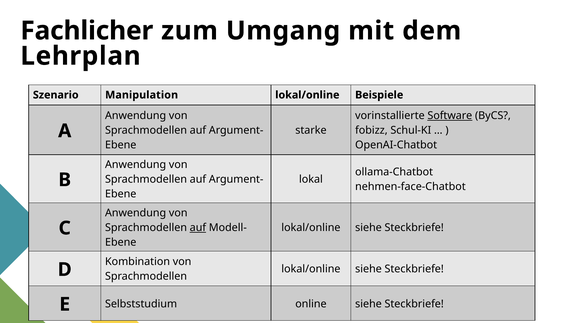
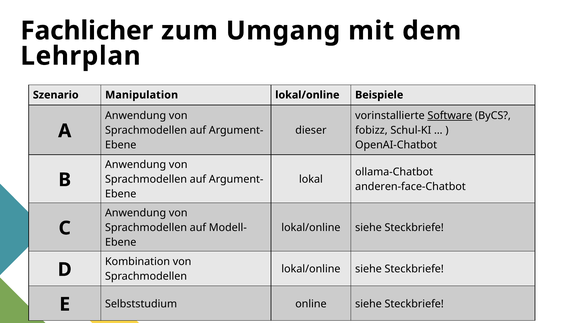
starke: starke -> dieser (311, 130)
nehmen-face-Chatbot: nehmen-face-Chatbot -> anderen-face-Chatbot (410, 186)
auf underline: present -> none (198, 227)
